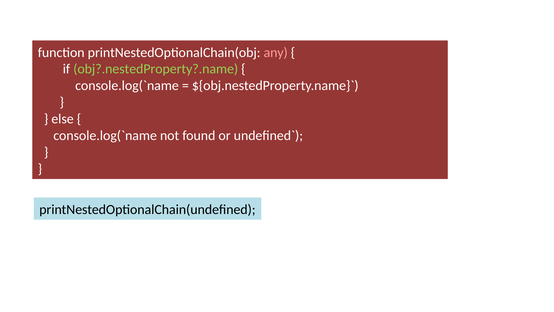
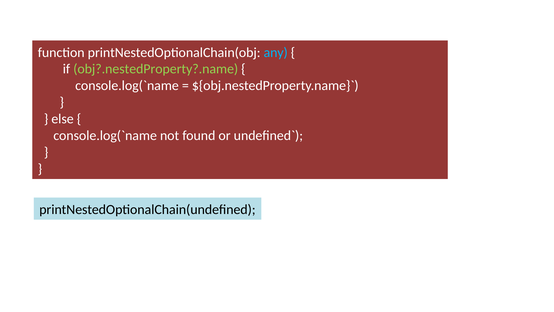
any colour: pink -> light blue (276, 52)
